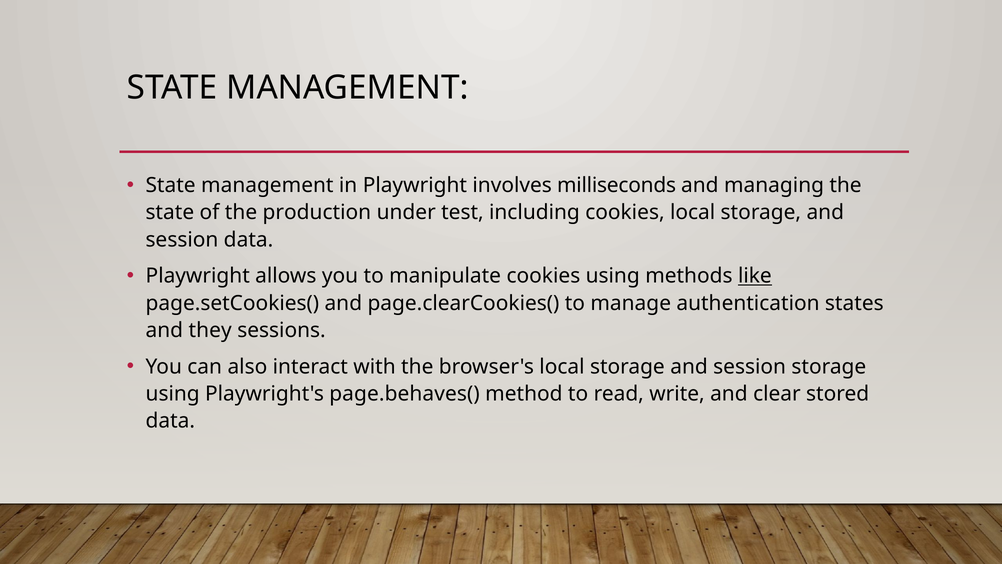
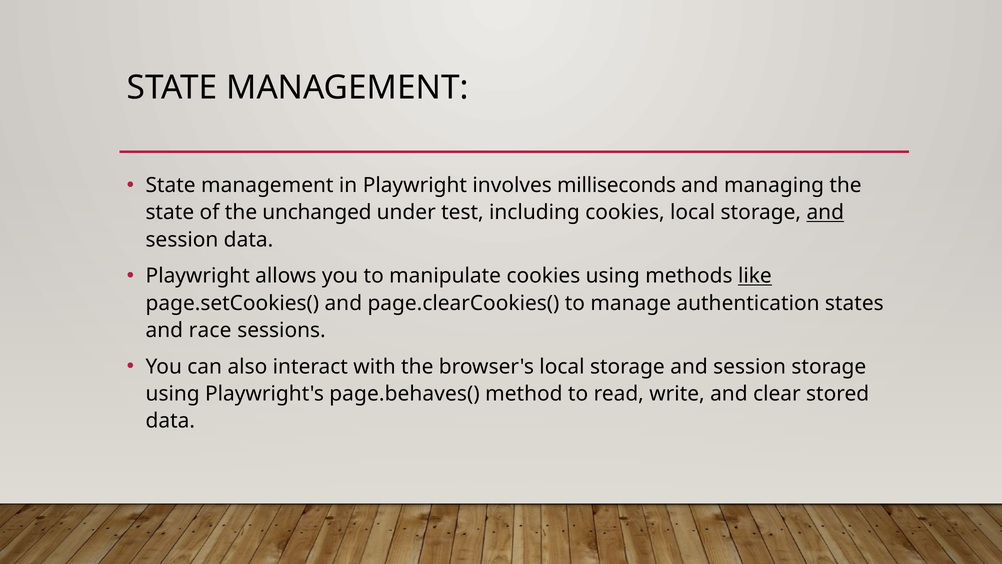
production: production -> unchanged (317, 212)
and underline: none -> present (825, 212)
they: they -> race (210, 330)
